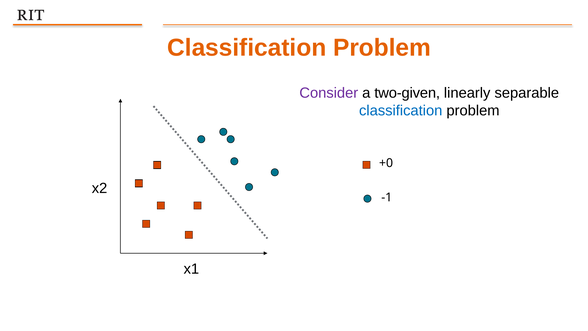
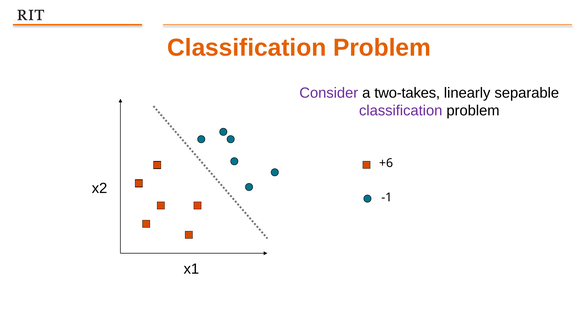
two-given: two-given -> two-takes (407, 93)
classification colour: blue -> purple (401, 111)
+0: +0 -> +6 (386, 163)
